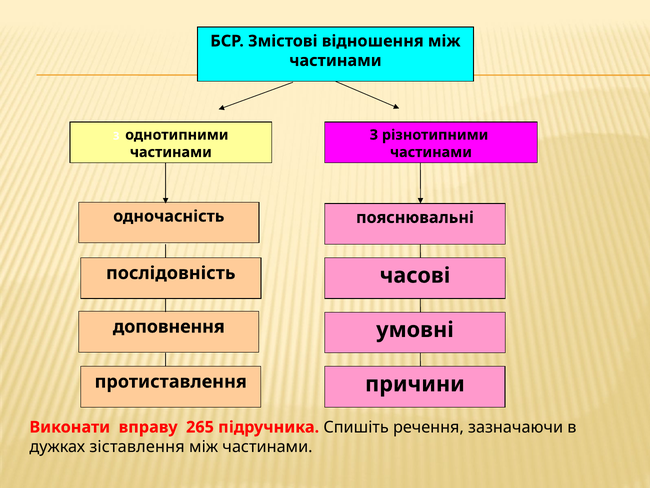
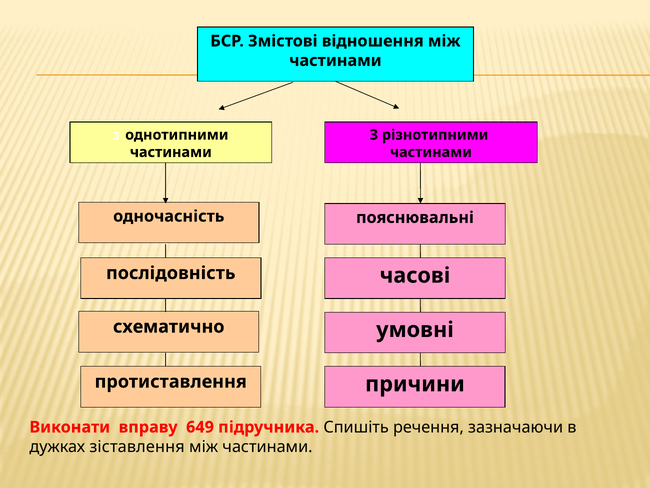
доповнення: доповнення -> схематично (169, 326)
265: 265 -> 649 (200, 427)
